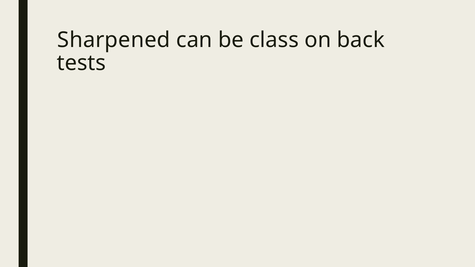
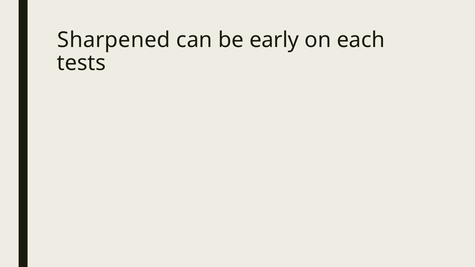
class: class -> early (274, 40)
back: back -> each (361, 40)
